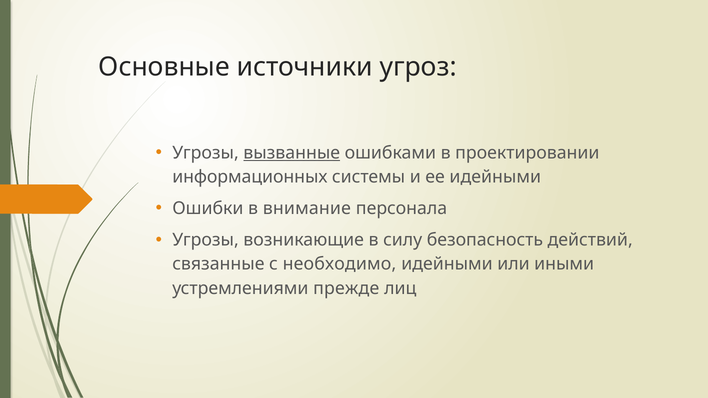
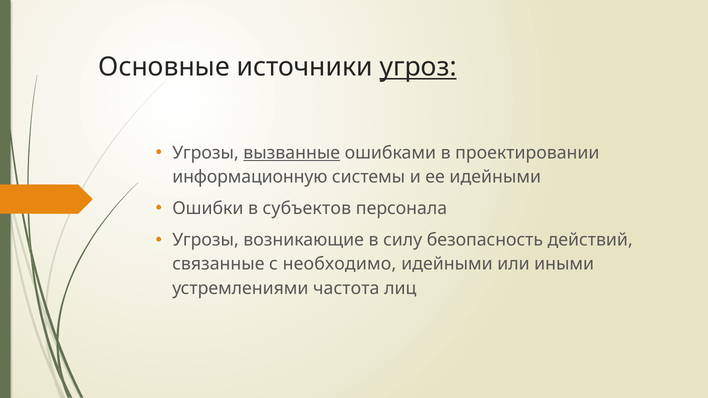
угроз underline: none -> present (418, 67)
информационных: информационных -> информационную (250, 177)
внимание: внимание -> субъектов (307, 209)
прежде: прежде -> частота (346, 288)
